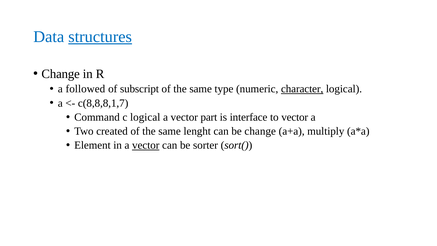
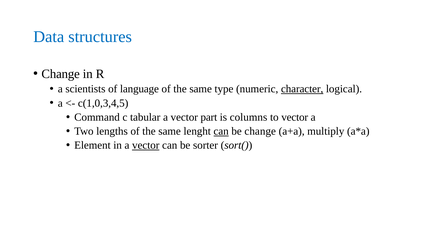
structures underline: present -> none (100, 37)
followed: followed -> scientists (85, 89)
subscript: subscript -> language (139, 89)
c(8,8,8,1,7: c(8,8,8,1,7 -> c(1,0,3,4,5 (103, 103)
c logical: logical -> tabular (145, 117)
interface: interface -> columns (249, 117)
created: created -> lengths (112, 131)
can underline: none -> present (221, 131)
